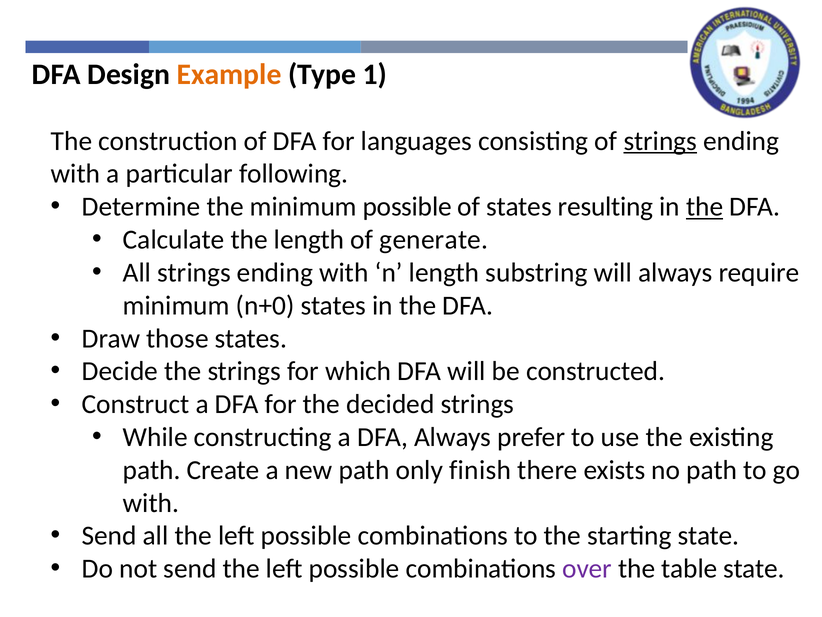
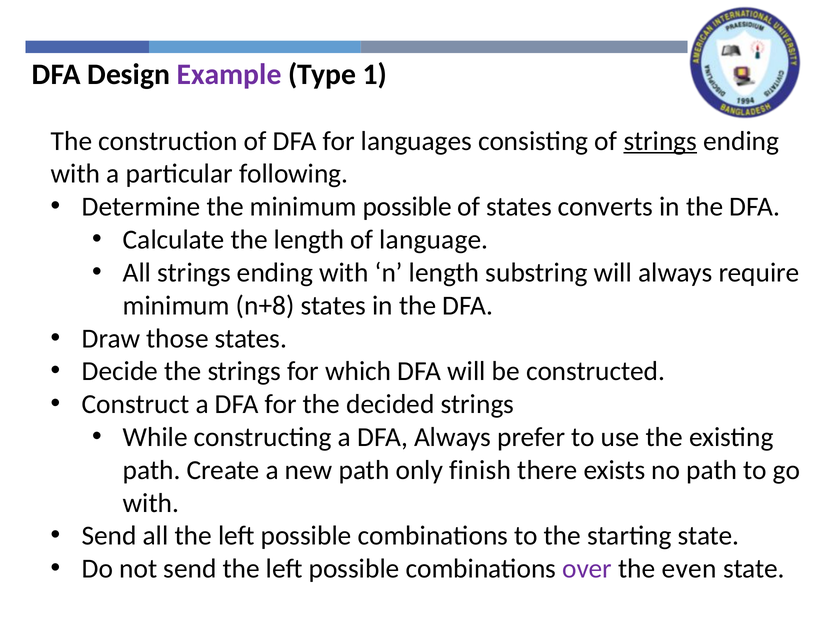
Example colour: orange -> purple (229, 74)
resulting: resulting -> converts (605, 207)
the underline: present -> none (705, 207)
generate: generate -> language (434, 240)
n+0: n+0 -> n+8 (265, 305)
table: table -> even (689, 568)
